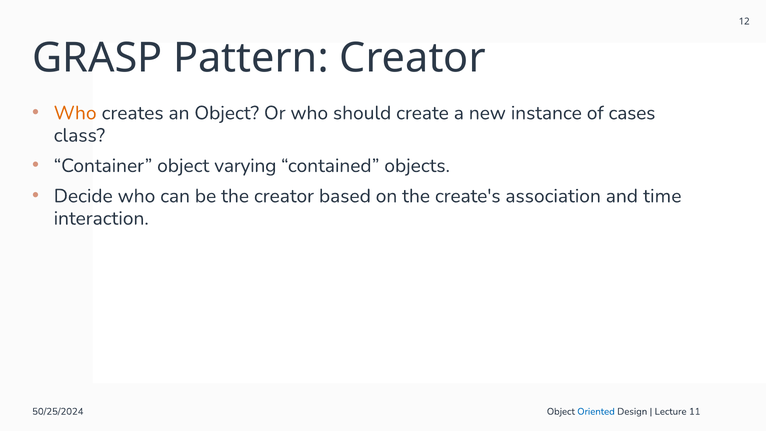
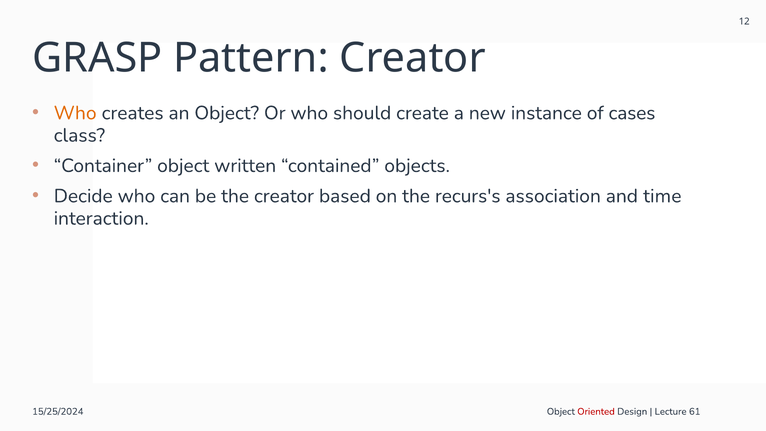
varying: varying -> written (245, 166)
create's: create's -> recurs's (468, 196)
50/25/2024: 50/25/2024 -> 15/25/2024 (58, 411)
Oriented colour: blue -> red (596, 411)
11: 11 -> 61 (695, 411)
